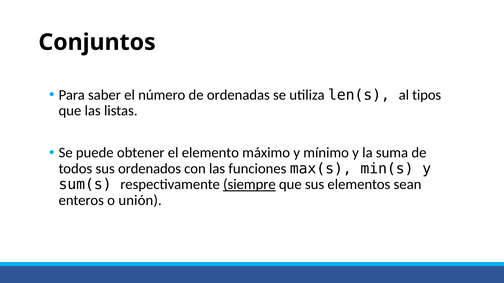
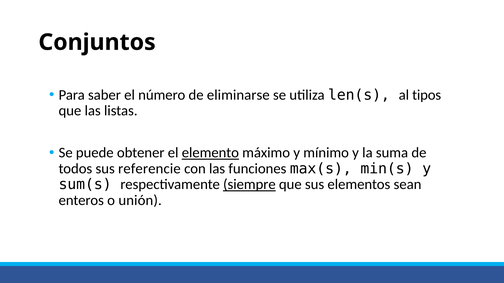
ordenadas: ordenadas -> eliminarse (238, 95)
elemento underline: none -> present (210, 153)
ordenados: ordenados -> referencie (149, 169)
